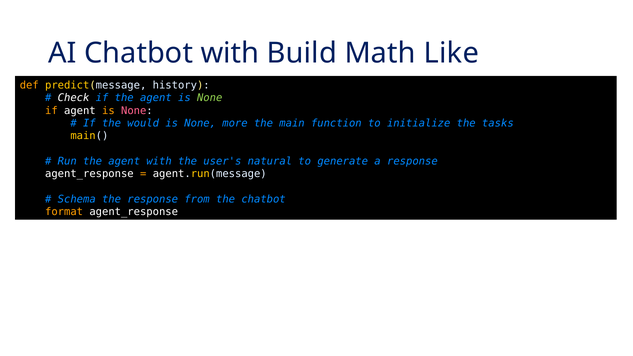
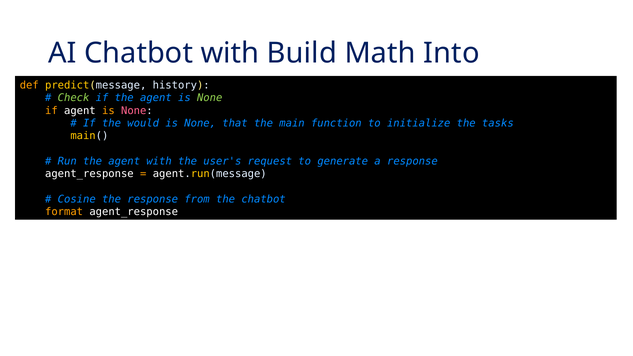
Like: Like -> Into (451, 53)
Check colour: white -> light green (74, 98)
more: more -> that (235, 123)
natural: natural -> request (270, 161)
Schema: Schema -> Cosine (77, 199)
